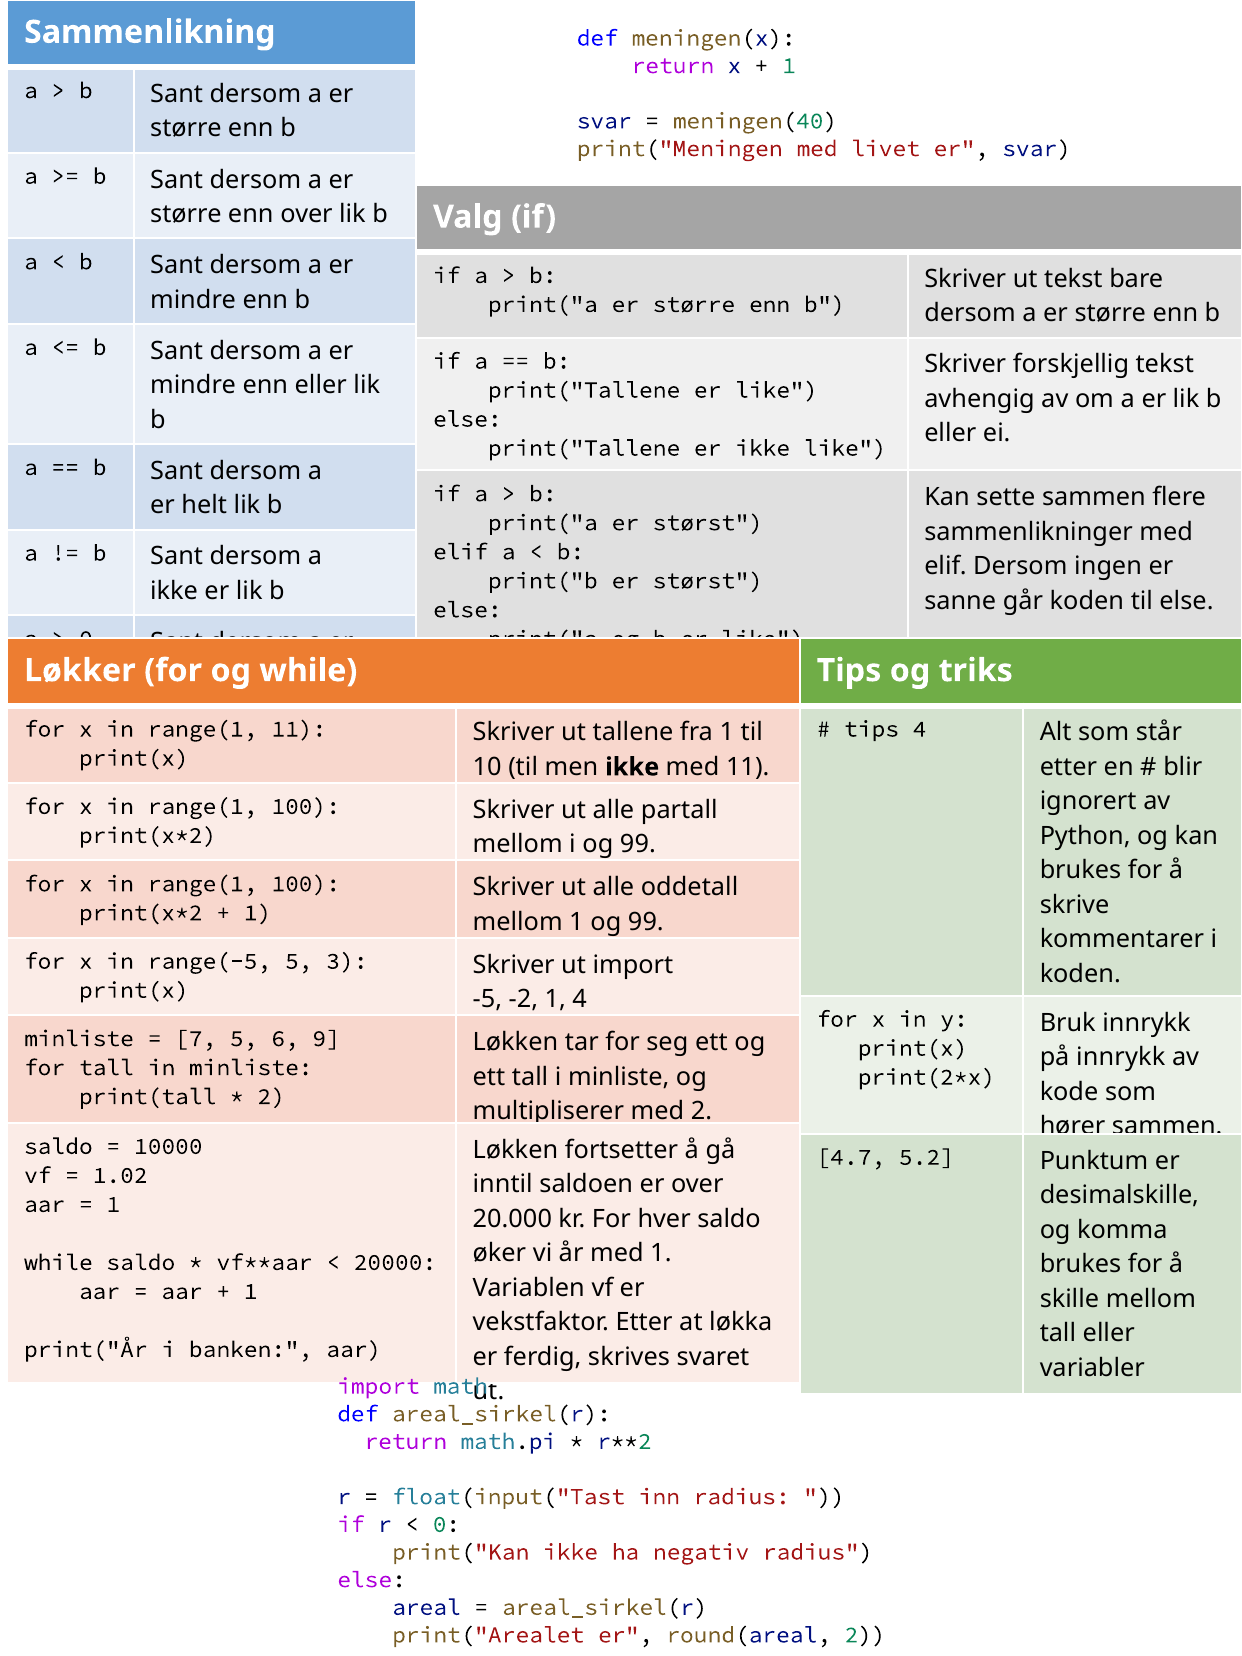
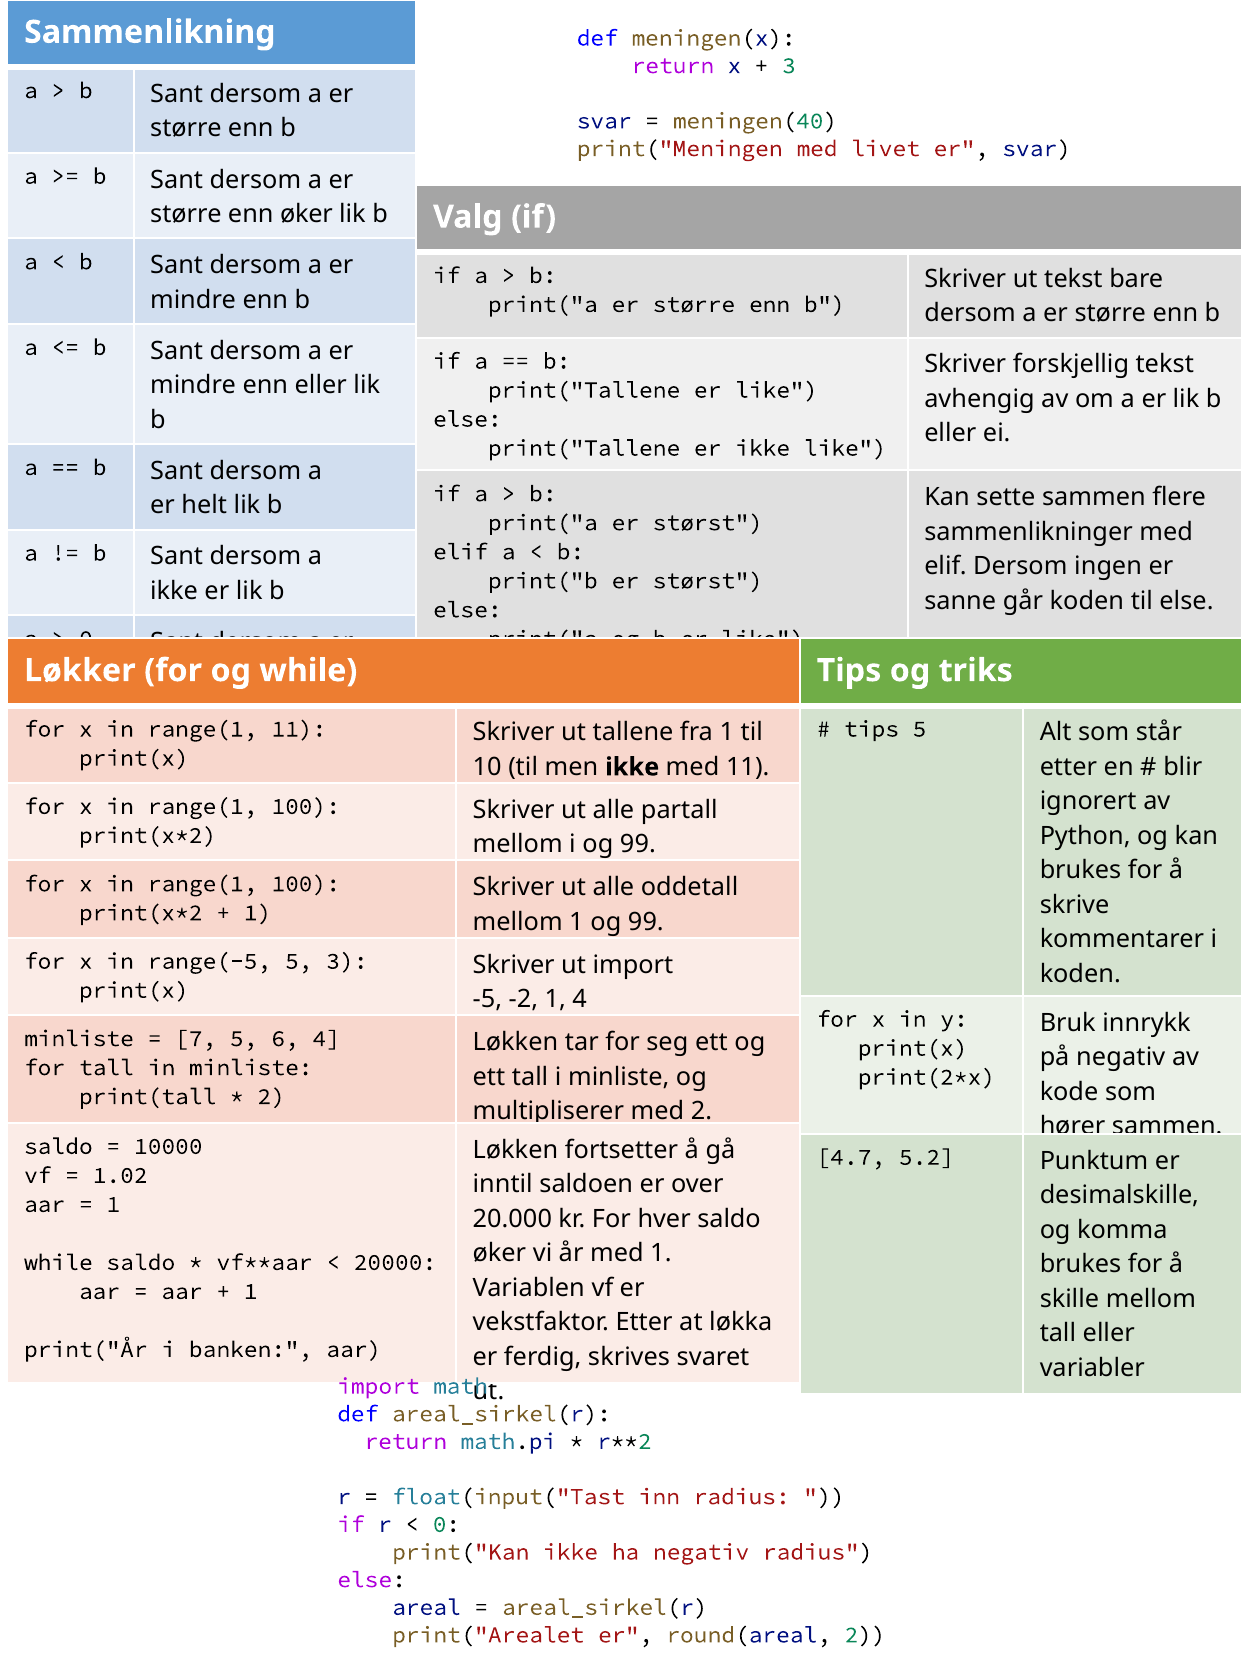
1: 1 -> 3 (789, 66)
enn over: over -> øker (306, 214)
tips 4: 4 -> 5 (920, 729)
6 9: 9 -> 4 (326, 1038)
på innrykk: innrykk -> negativ (1121, 1057)
